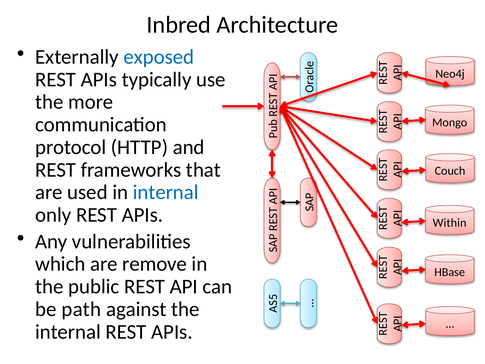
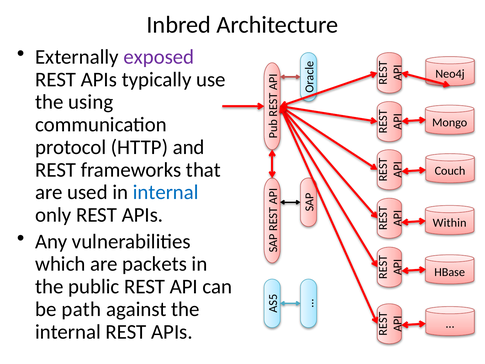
exposed colour: blue -> purple (159, 57)
more: more -> using (91, 102)
remove: remove -> packets (155, 264)
